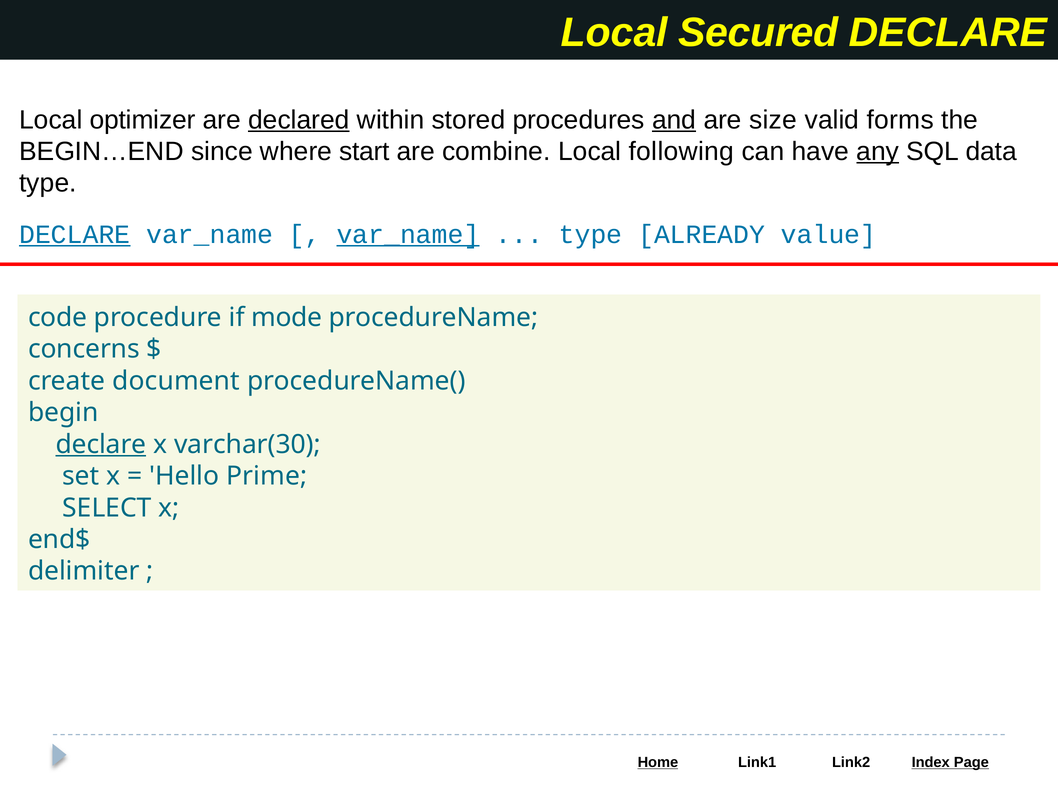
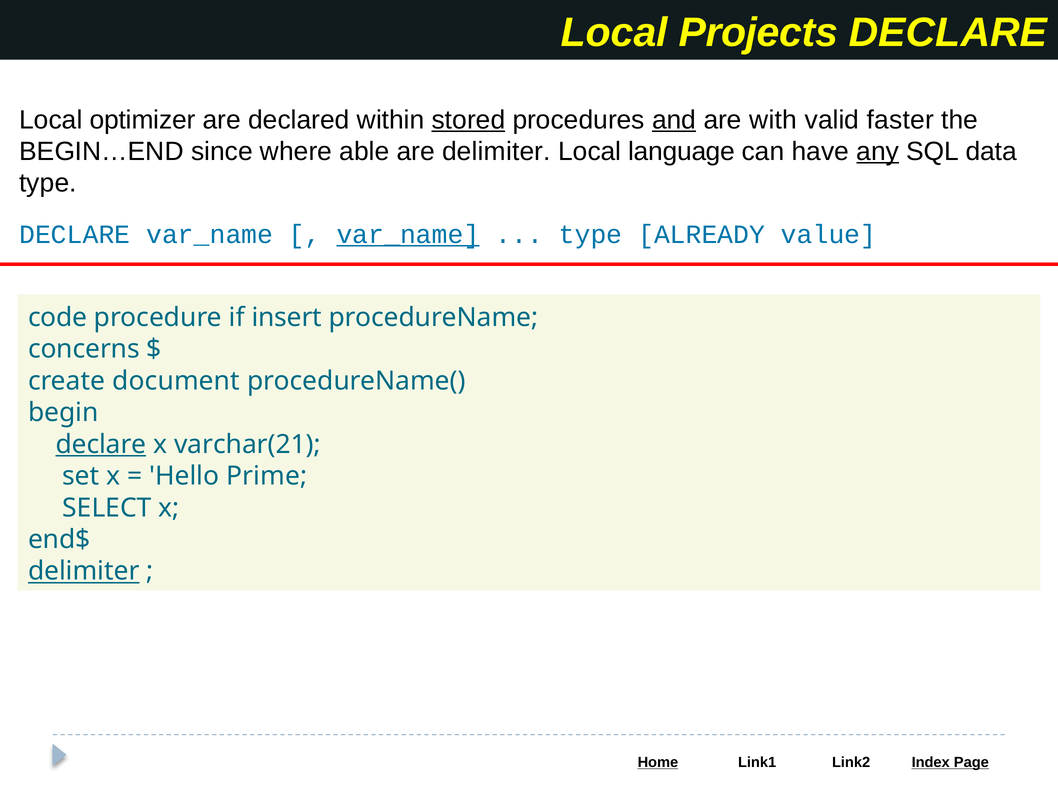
Secured: Secured -> Projects (758, 33)
declared underline: present -> none (299, 120)
stored underline: none -> present (468, 120)
size: size -> with (773, 120)
forms: forms -> faster (900, 120)
start: start -> able (364, 152)
are combine: combine -> delimiter (496, 152)
following: following -> language (682, 152)
DECLARE underline: present -> none (75, 234)
mode: mode -> insert (287, 318)
varchar(30: varchar(30 -> varchar(21 (247, 445)
delimiter underline: none -> present (84, 572)
